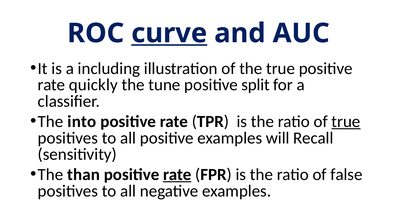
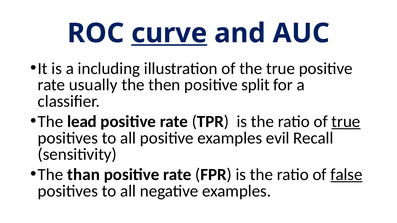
quickly: quickly -> usually (93, 85)
tune: tune -> then (164, 85)
into: into -> lead (82, 122)
will: will -> evil (278, 138)
rate underline: present -> none (177, 175)
false underline: none -> present (346, 175)
